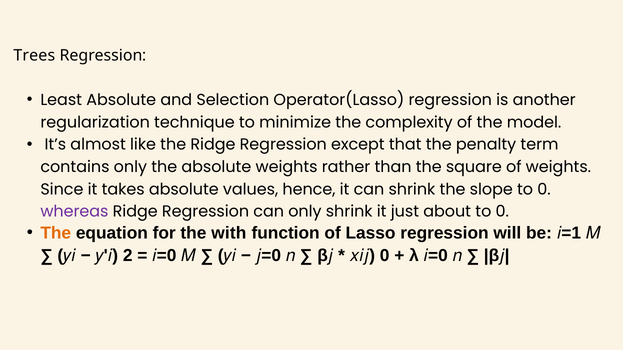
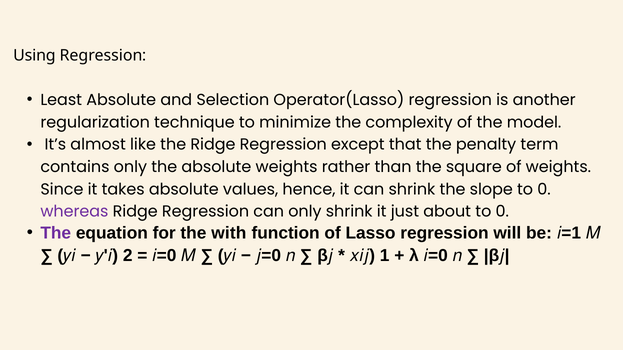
Trees: Trees -> Using (34, 56)
The colour: orange -> purple (56, 233)
0: 0 -> 1 (385, 256)
